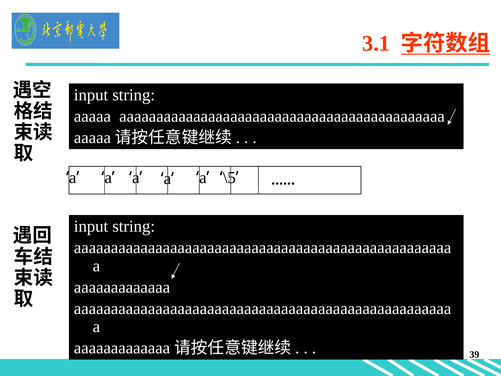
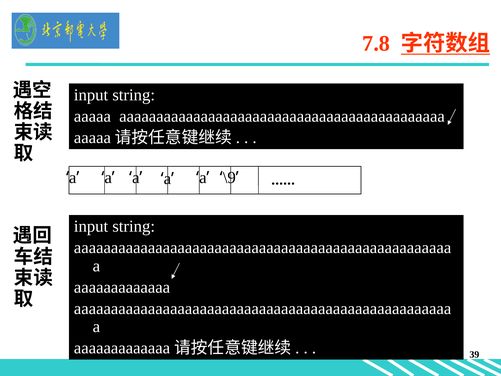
3.1: 3.1 -> 7.8 (376, 43)
\5: \5 -> \9 (229, 178)
